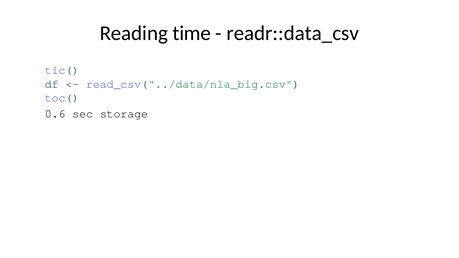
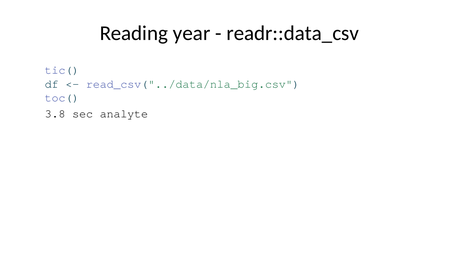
time: time -> year (192, 33)
0.6: 0.6 -> 3.8 (55, 114)
storage: storage -> analyte (124, 114)
